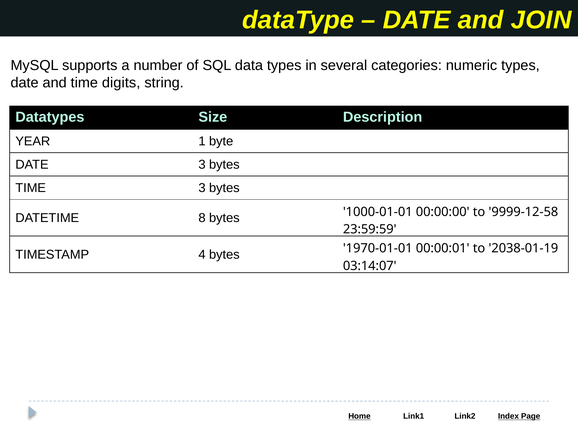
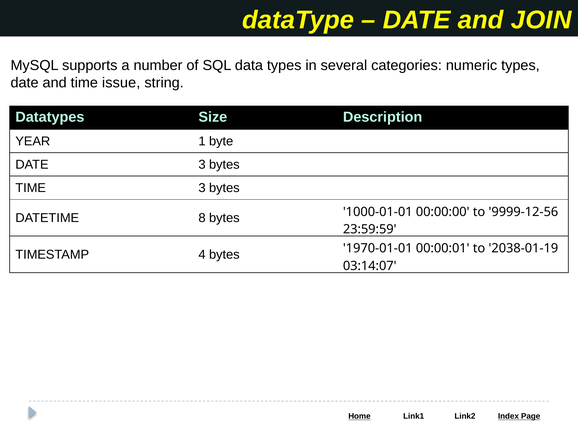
digits: digits -> issue (121, 83)
9999-12-58: 9999-12-58 -> 9999-12-56 (523, 212)
